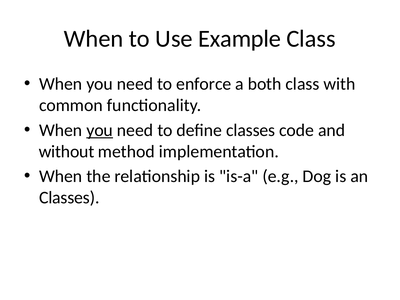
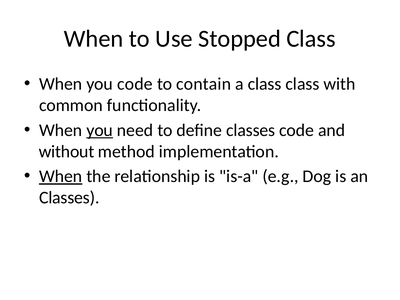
Example: Example -> Stopped (240, 39)
need: need -> code (135, 84)
enforce: enforce -> contain (204, 84)
a both: both -> class (265, 84)
When underline: none -> present (61, 176)
